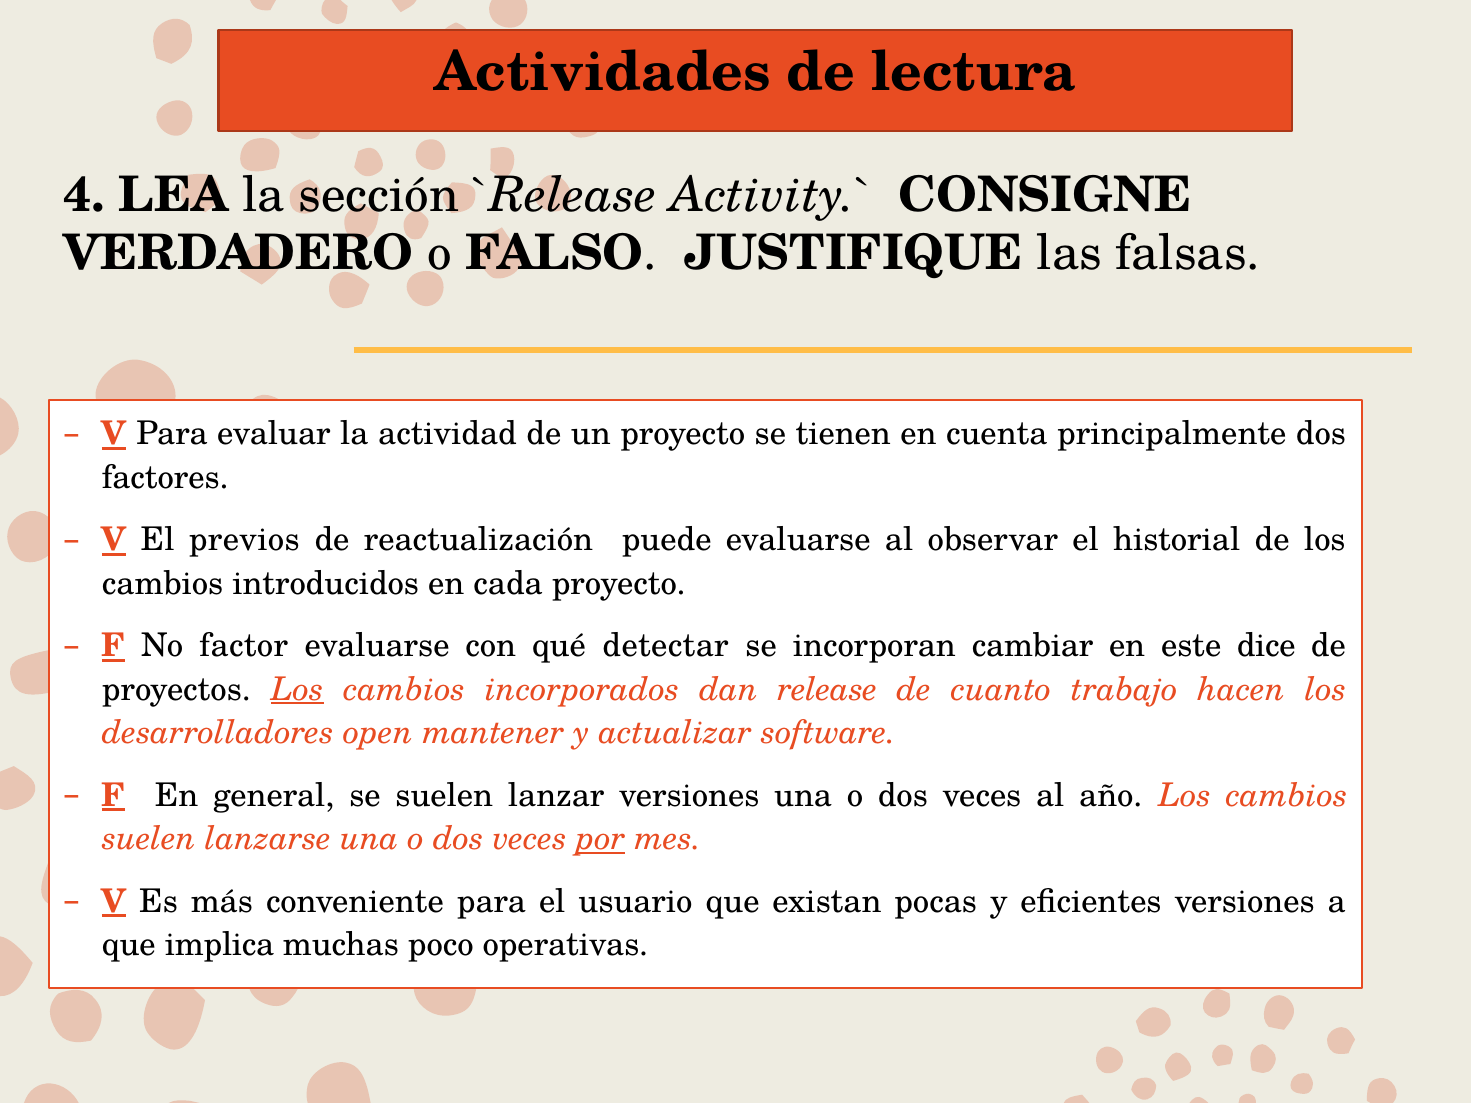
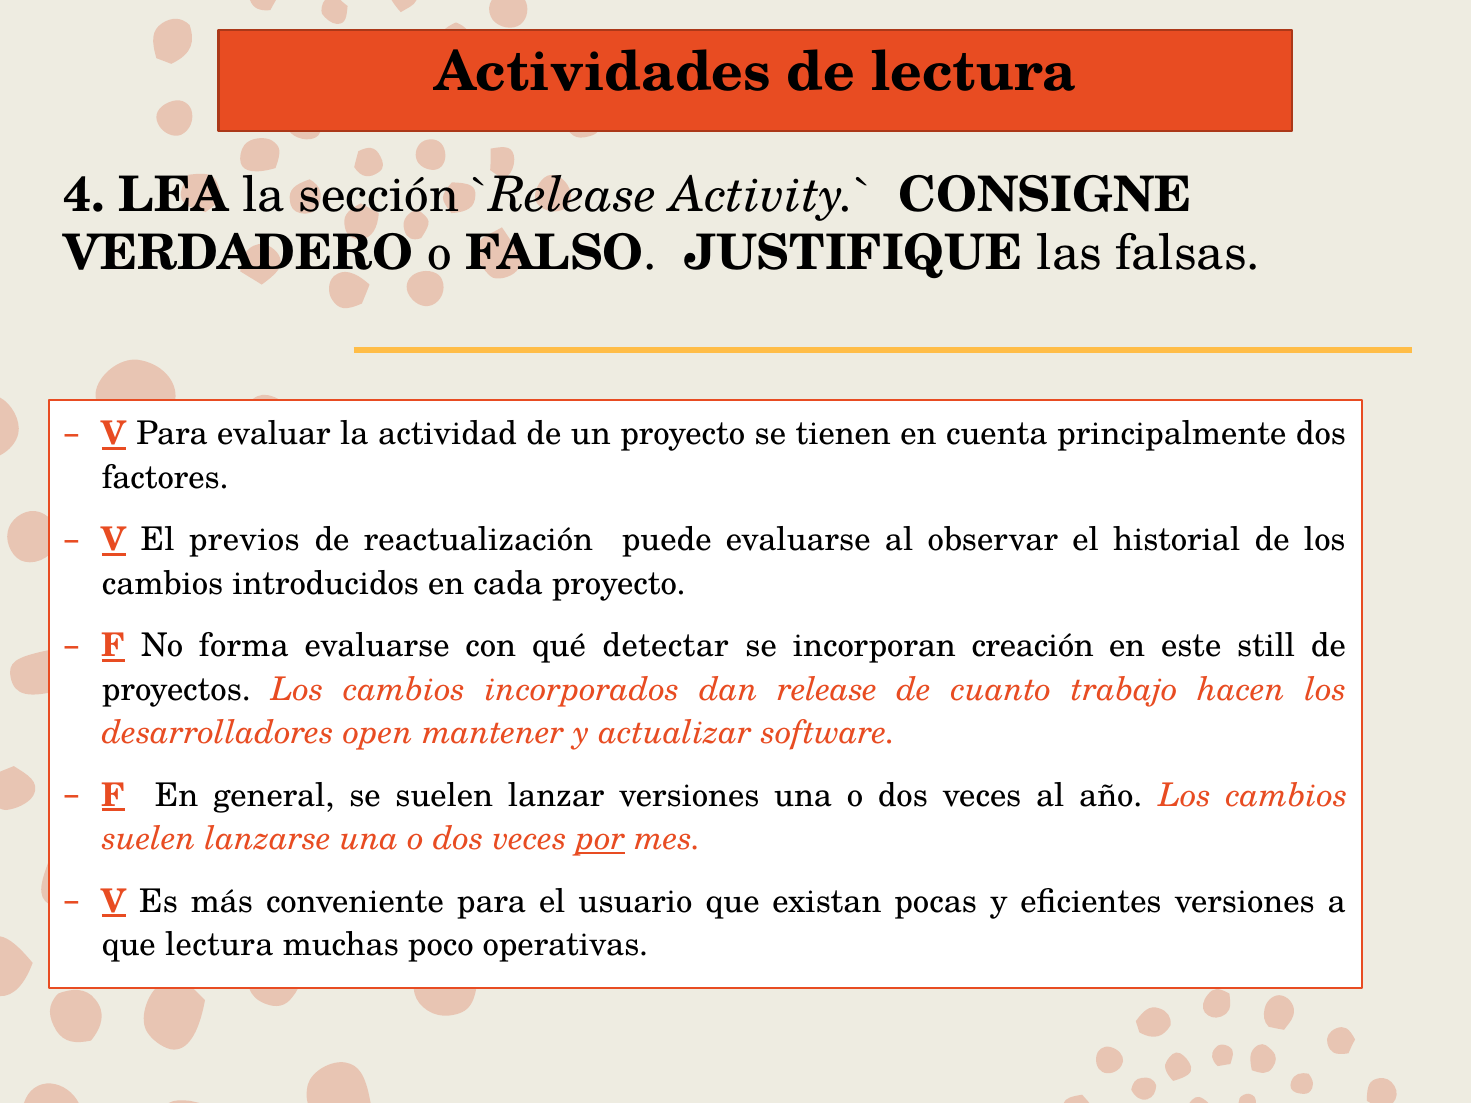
factor: factor -> forma (244, 646)
cambiar: cambiar -> creación (1033, 646)
dice: dice -> still (1266, 646)
Los underline: present -> none (297, 690)
que implica: implica -> lectura (219, 945)
